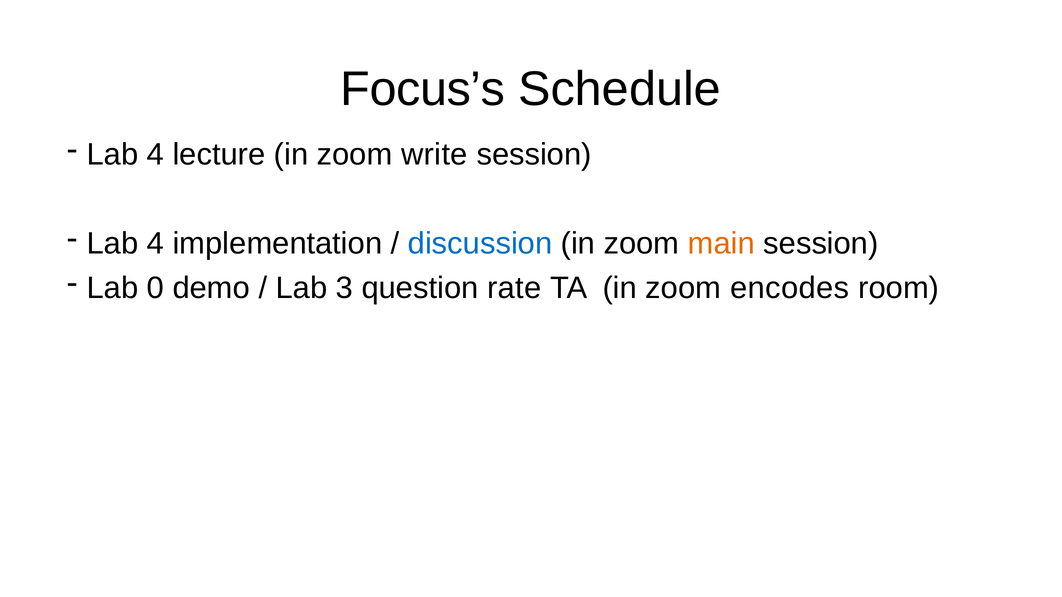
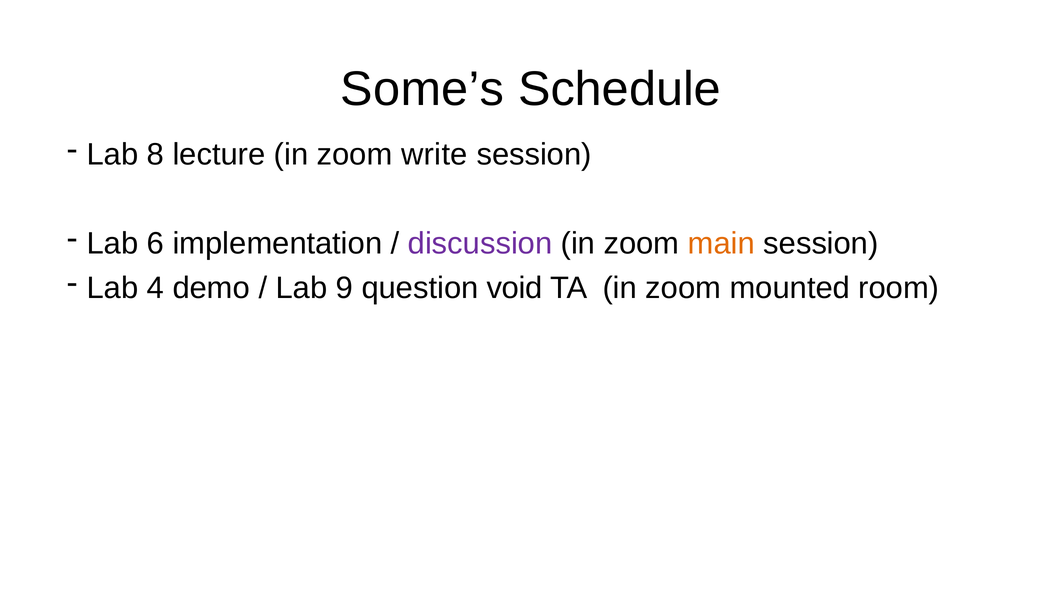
Focus’s: Focus’s -> Some’s (422, 89)
4: 4 -> 8 (156, 155)
4: 4 -> 6 (156, 244)
discussion colour: blue -> purple (480, 244)
0: 0 -> 4 (156, 288)
3: 3 -> 9 (344, 288)
rate: rate -> void (515, 288)
encodes: encodes -> mounted (790, 288)
